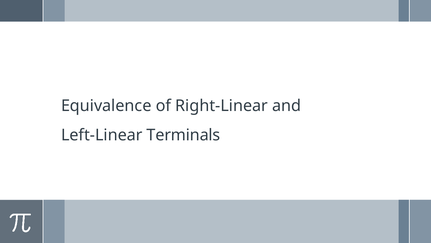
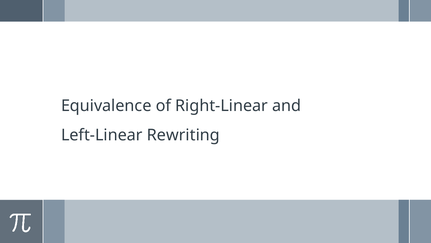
Terminals: Terminals -> Rewriting (183, 135)
